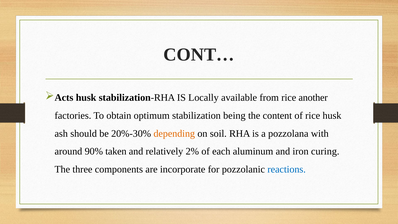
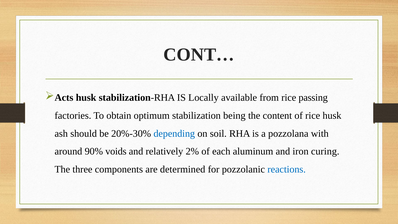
another: another -> passing (313, 98)
depending colour: orange -> blue (174, 133)
taken: taken -> voids (116, 151)
incorporate: incorporate -> determined (183, 169)
